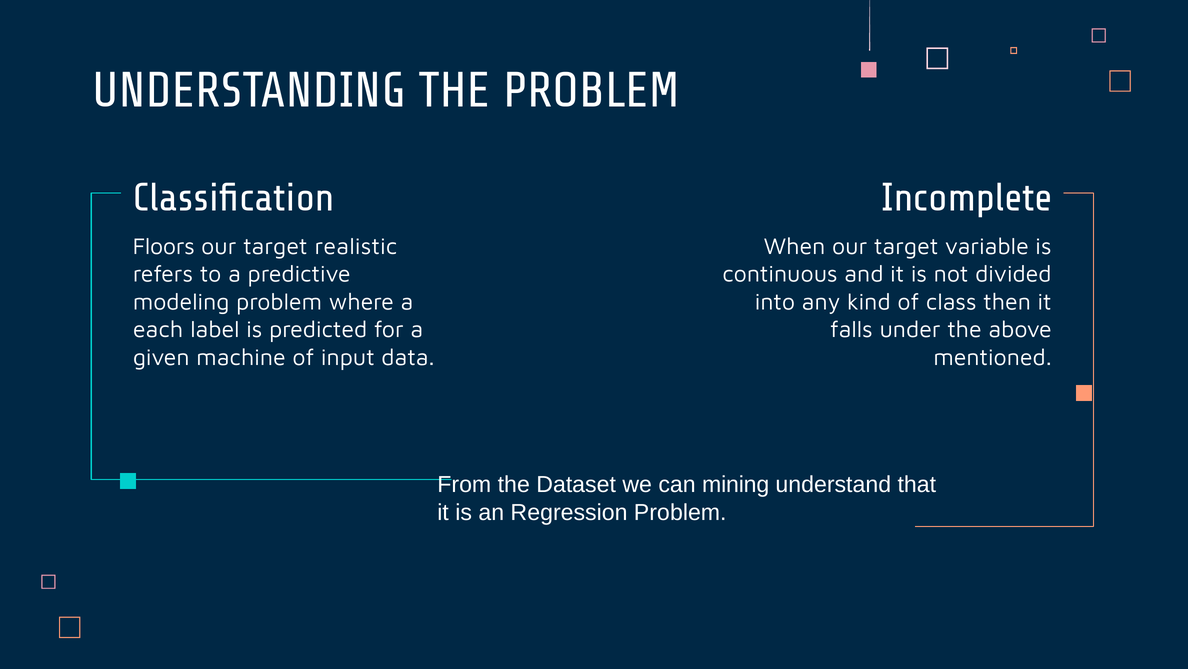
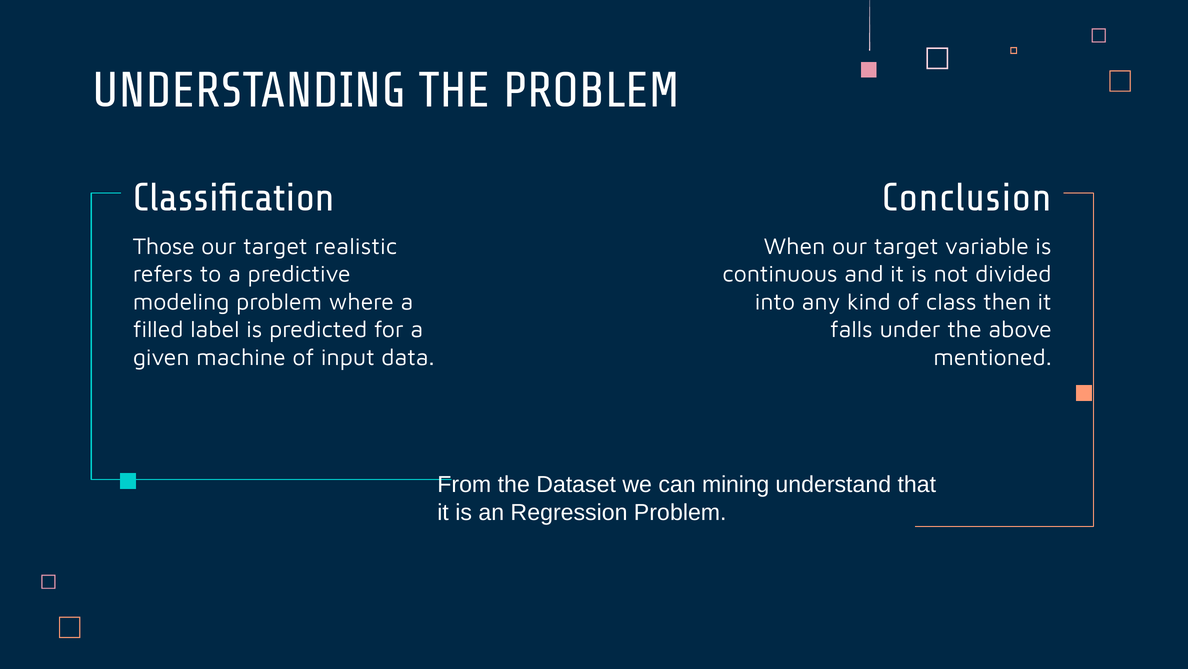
Incomplete: Incomplete -> Conclusion (967, 198)
Floors: Floors -> Those (164, 246)
each: each -> filled (158, 329)
